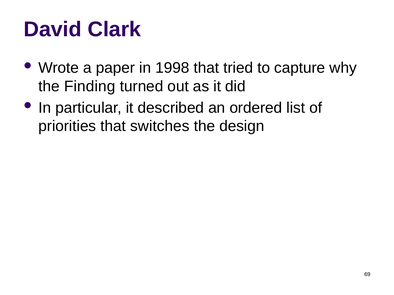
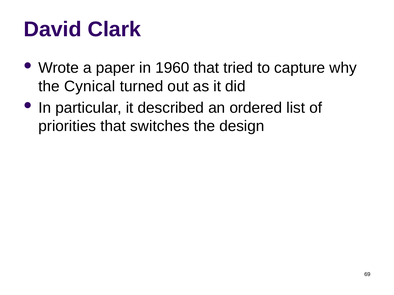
1998: 1998 -> 1960 (172, 68)
Finding: Finding -> Cynical (90, 86)
